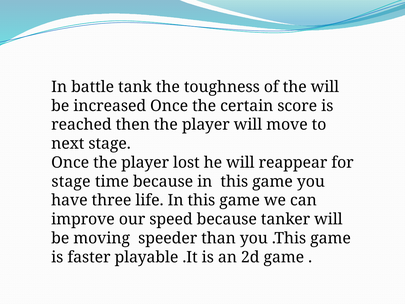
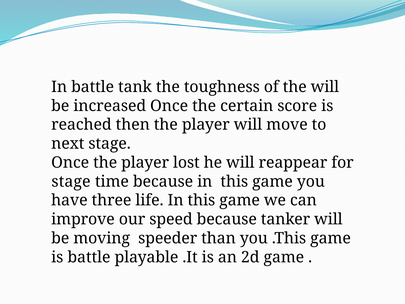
is faster: faster -> battle (89, 257)
